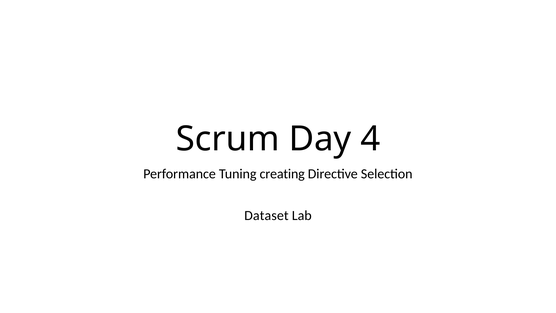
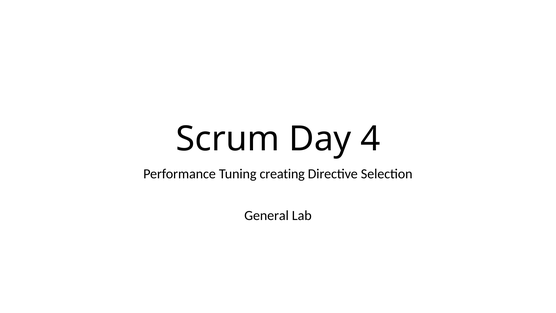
Dataset: Dataset -> General (267, 215)
